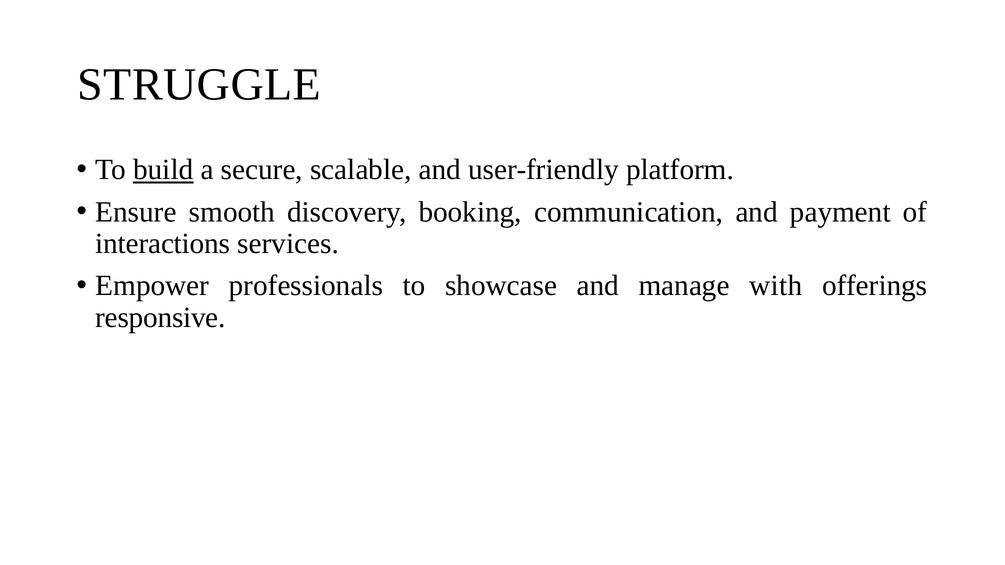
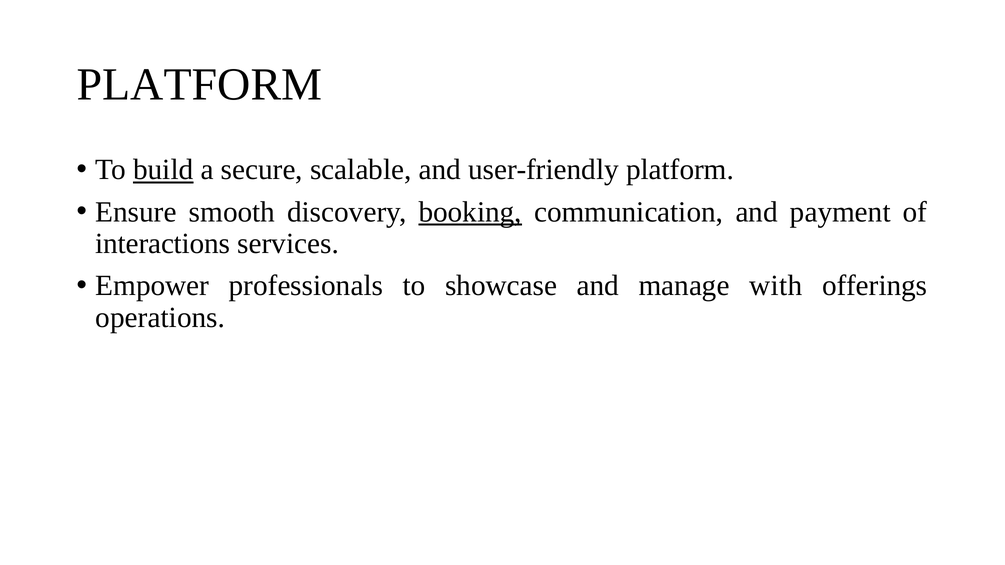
STRUGGLE: STRUGGLE -> PLATFORM (199, 84)
booking underline: none -> present (470, 212)
responsive: responsive -> operations (160, 318)
